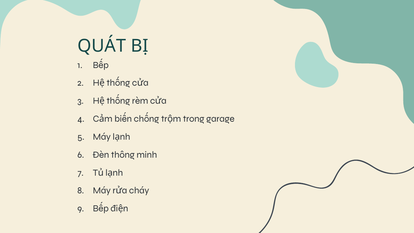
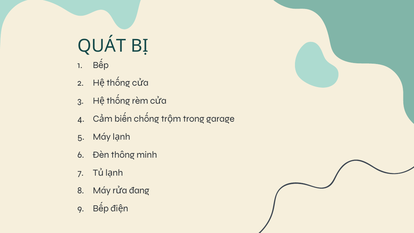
cháy: cháy -> đang (139, 190)
